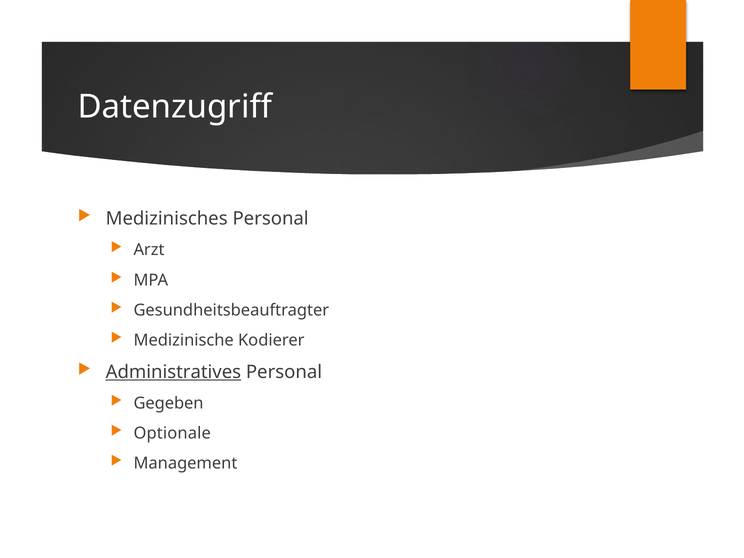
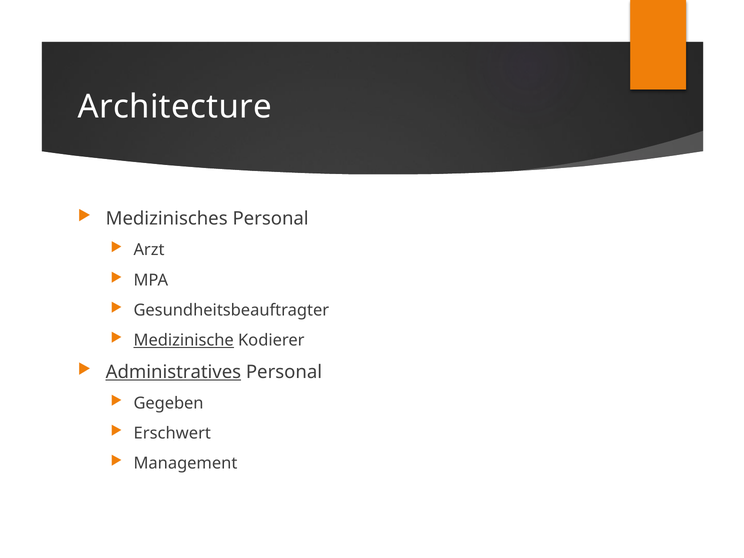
Datenzugriff: Datenzugriff -> Architecture (175, 107)
Medizinische underline: none -> present (184, 340)
Optionale: Optionale -> Erschwert (172, 433)
